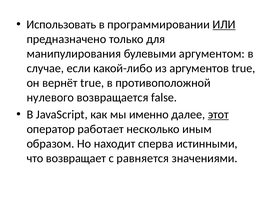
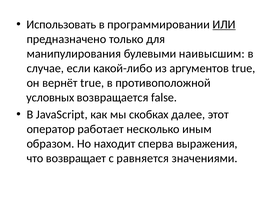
аргументом: аргументом -> наивысшим (212, 54)
нулевого: нулевого -> условных (50, 97)
именно: именно -> скобках (149, 114)
этот underline: present -> none (218, 114)
истинными: истинными -> выражения (207, 143)
